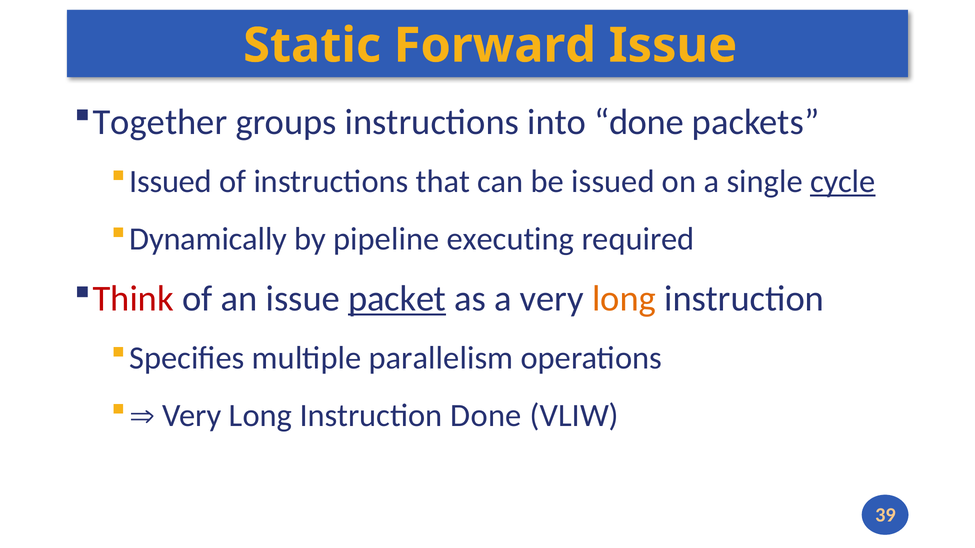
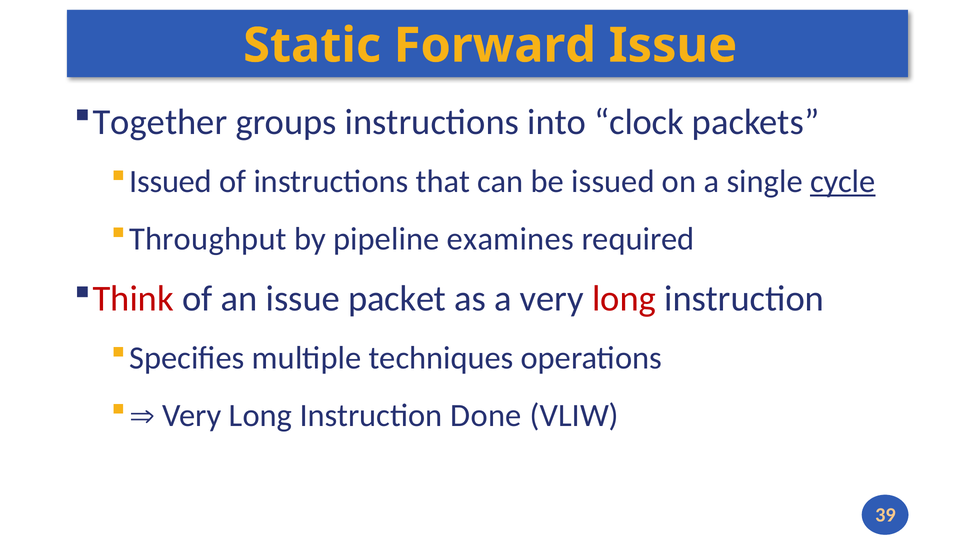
into done: done -> clock (639, 122)
Dynamically: Dynamically -> Throughput (208, 239)
executing: executing -> examines (510, 239)
packet underline: present -> none (397, 299)
long colour: orange -> red (624, 299)
parallelism: parallelism -> techniques (441, 359)
